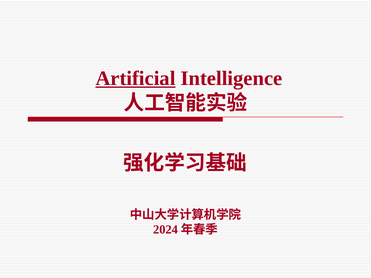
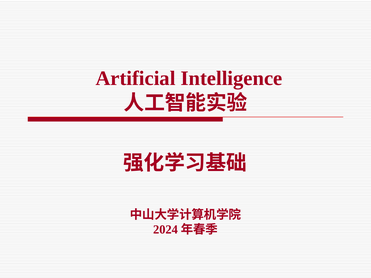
Artificial underline: present -> none (136, 78)
